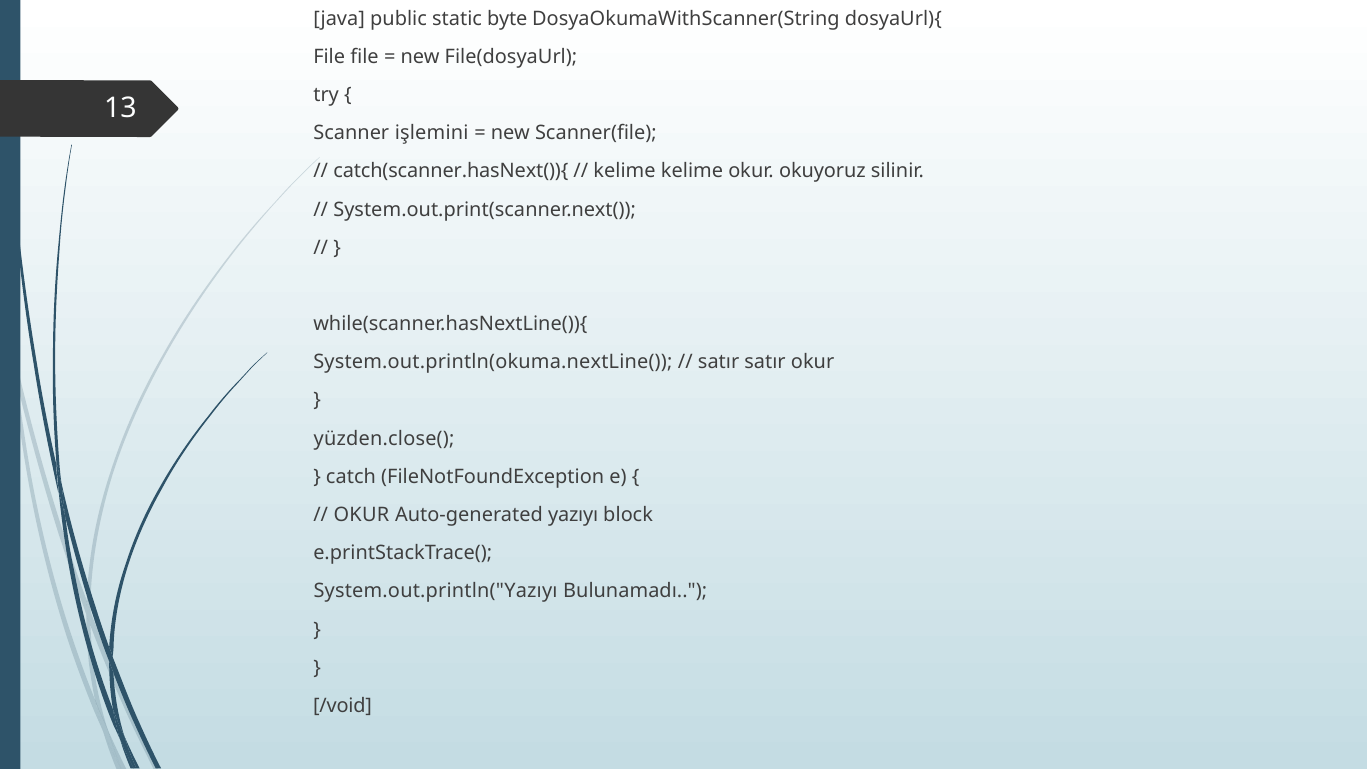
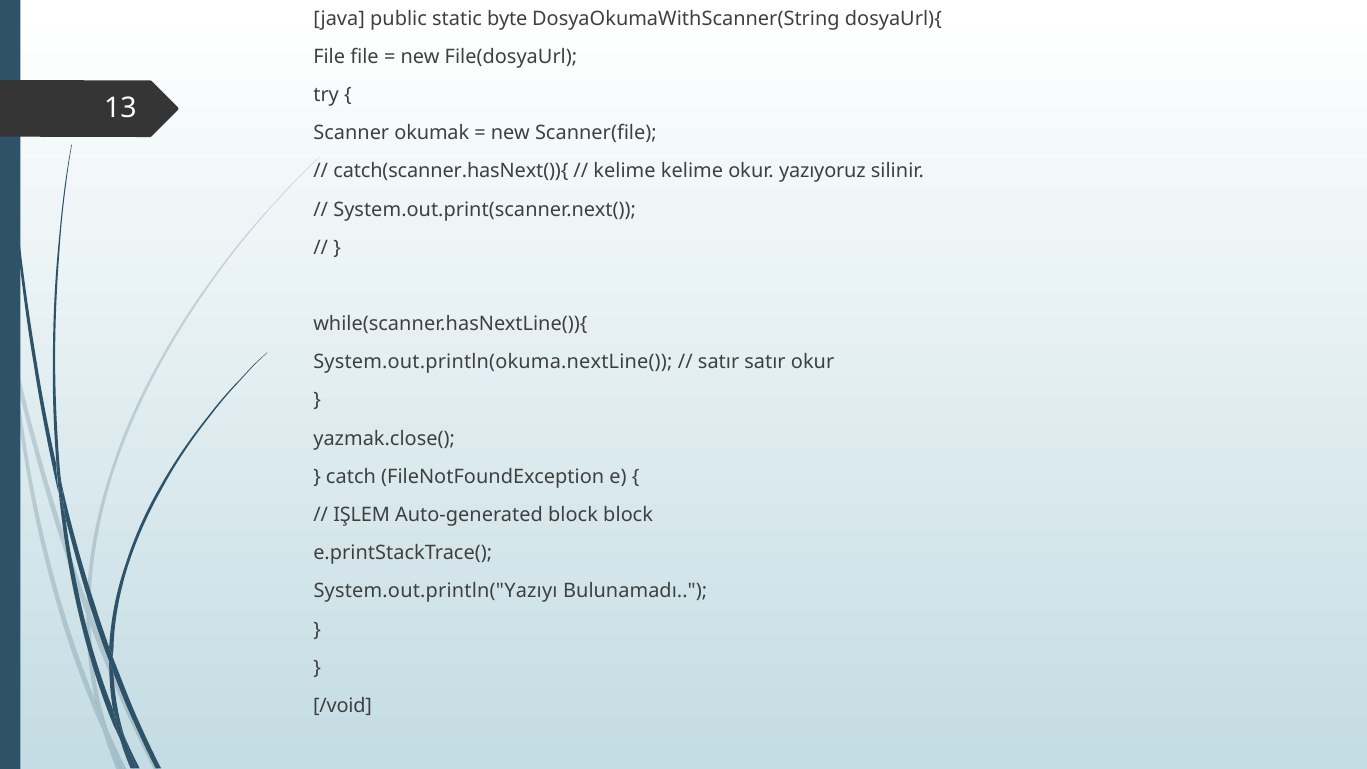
işlemini: işlemini -> okumak (432, 133)
okuyoruz: okuyoruz -> yazıyoruz (822, 171)
yüzden.close(: yüzden.close( -> yazmak.close( (384, 439)
OKUR: OKUR -> IŞLEM (362, 515)
Auto-generated yazıyı: yazıyı -> block (573, 515)
